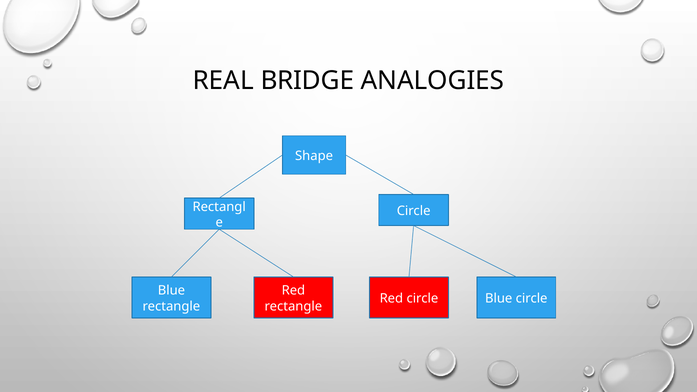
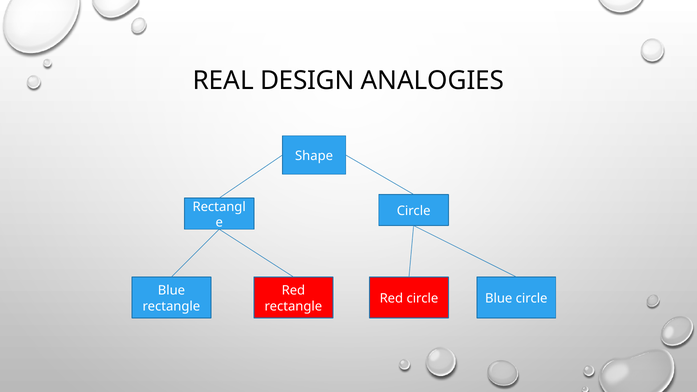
BRIDGE: BRIDGE -> DESIGN (307, 81)
